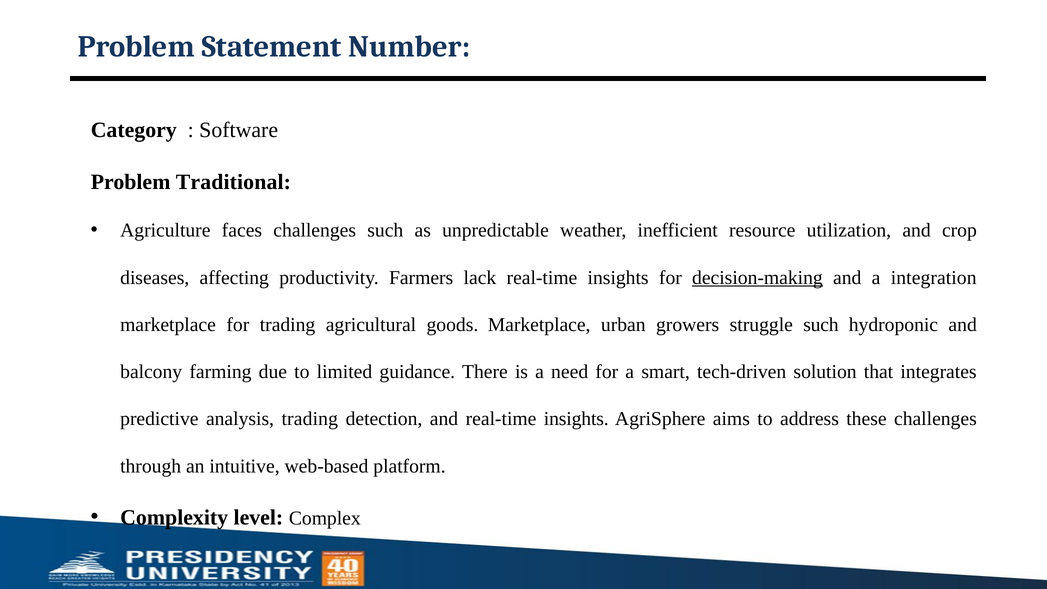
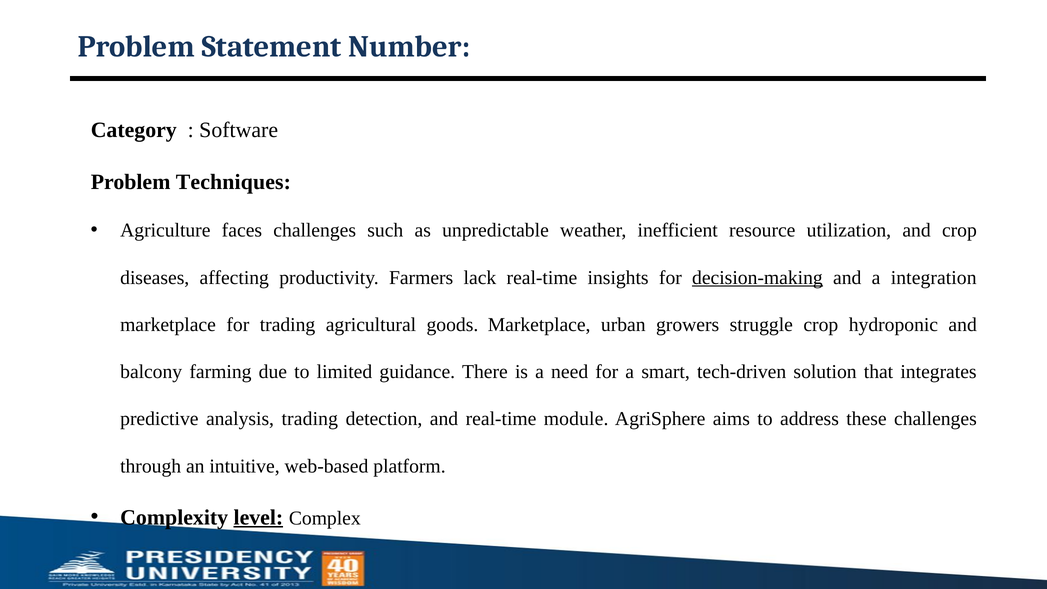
Traditional: Traditional -> Techniques (233, 182)
struggle such: such -> crop (821, 325)
and real-time insights: insights -> module (576, 419)
level underline: none -> present (258, 517)
